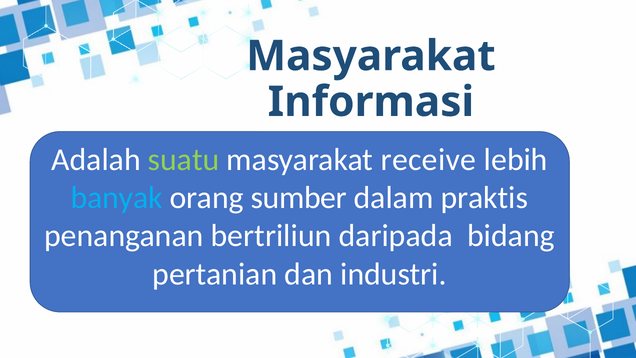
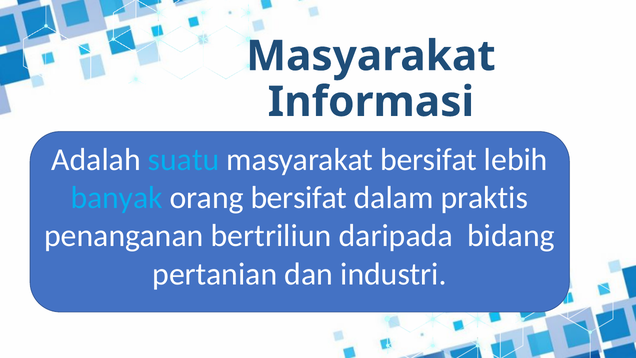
suatu colour: light green -> light blue (184, 159)
masyarakat receive: receive -> bersifat (429, 159)
orang sumber: sumber -> bersifat (299, 198)
